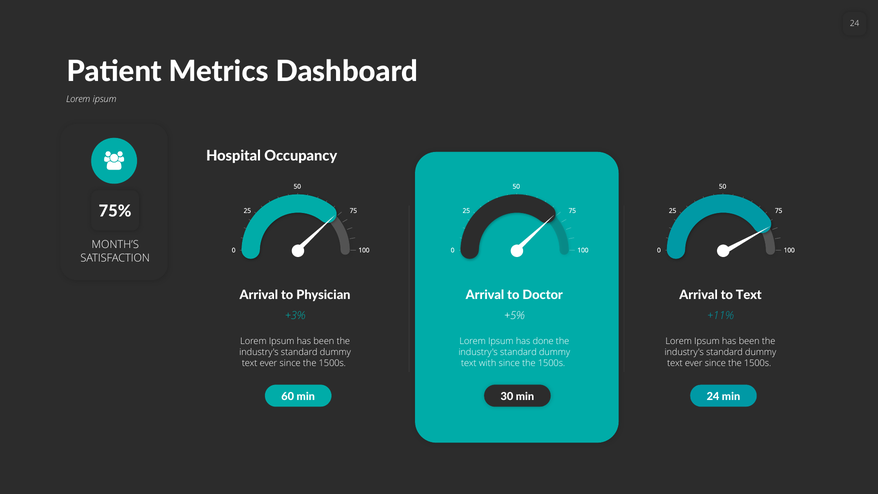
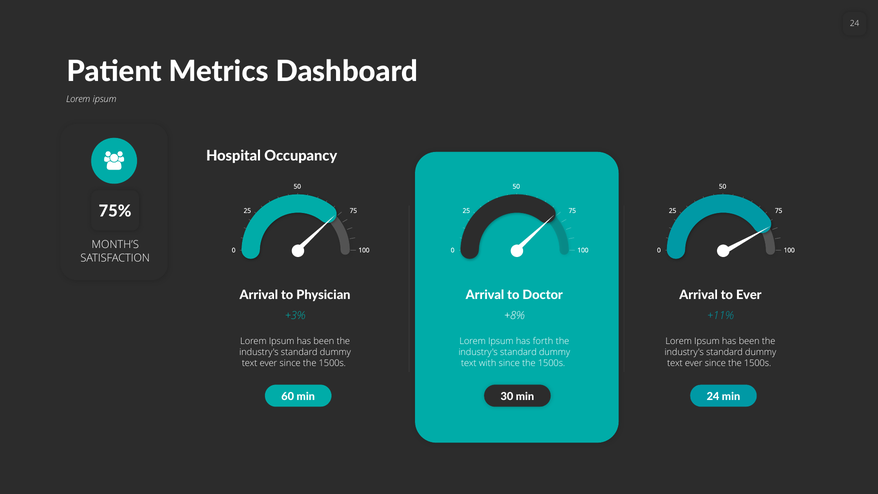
to Text: Text -> Ever (749, 295)
+5%: +5% -> +8% (514, 316)
done: done -> forth (543, 341)
